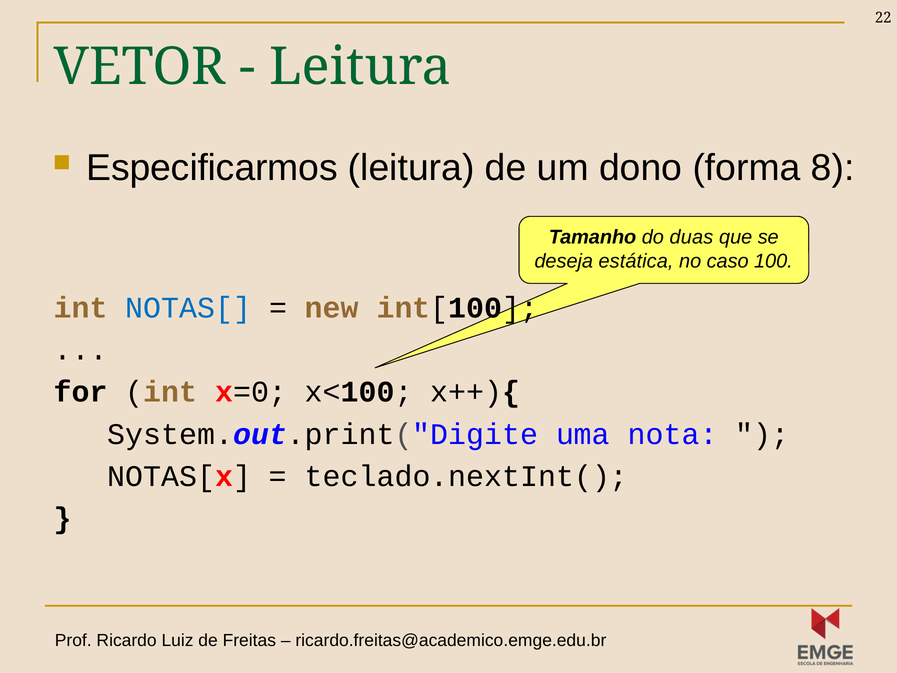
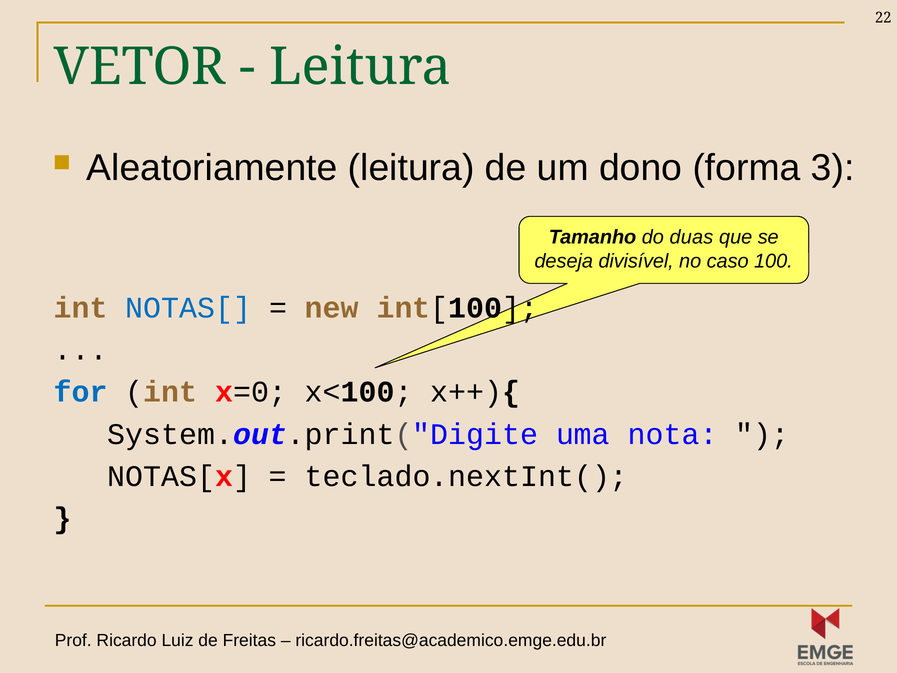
Especificarmos: Especificarmos -> Aleatoriamente (212, 168)
8: 8 -> 3 (833, 168)
estática: estática -> divisível (636, 261)
for colour: black -> blue (81, 392)
